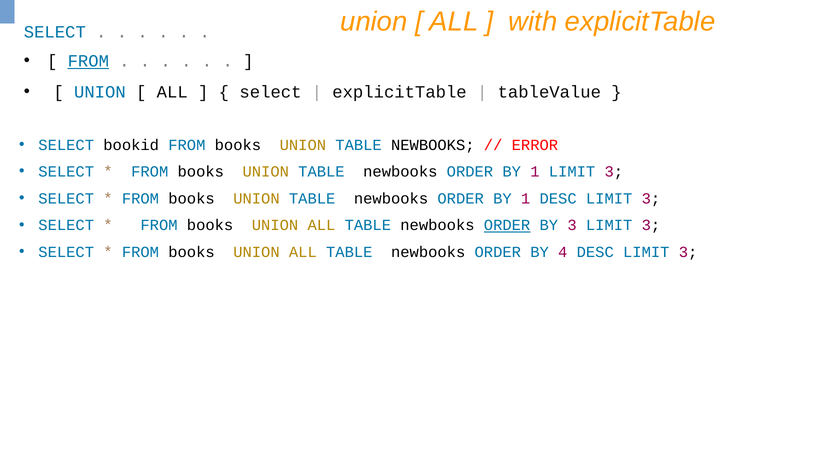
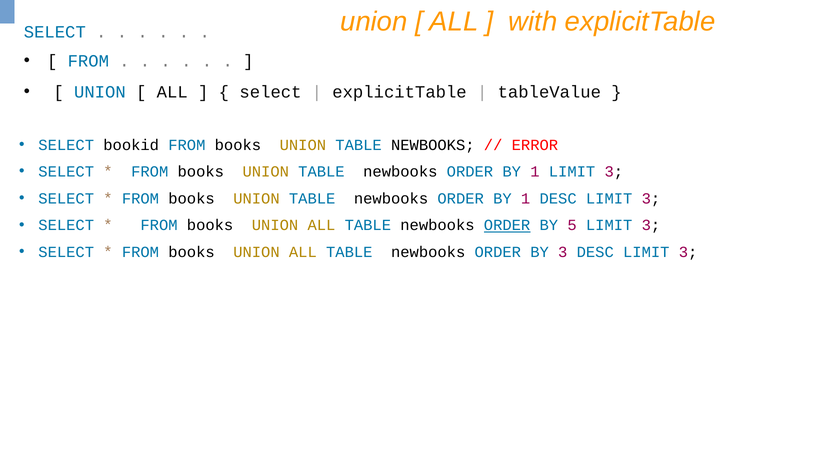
FROM underline: present -> none (88, 61)
BY 3: 3 -> 5 (572, 225)
BY 4: 4 -> 3 (563, 252)
